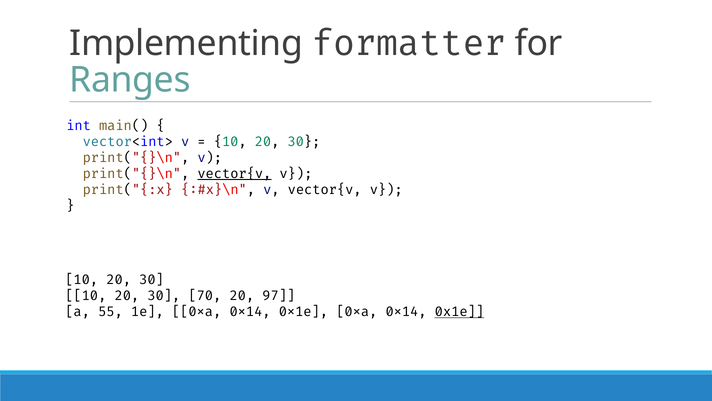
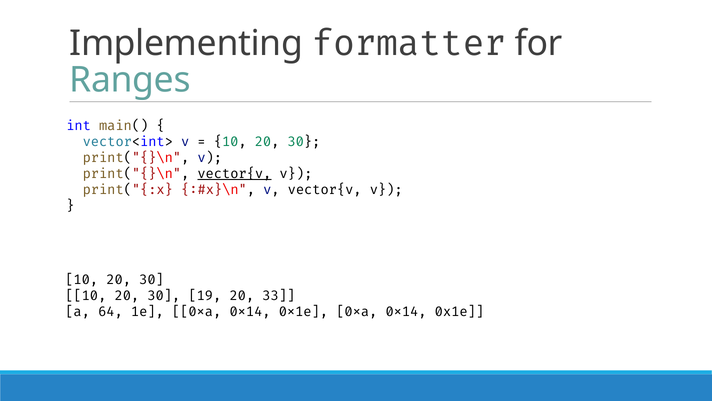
70: 70 -> 19 (205, 296)
97: 97 -> 33 (279, 296)
55: 55 -> 64 (110, 312)
0x1e underline: present -> none (459, 312)
